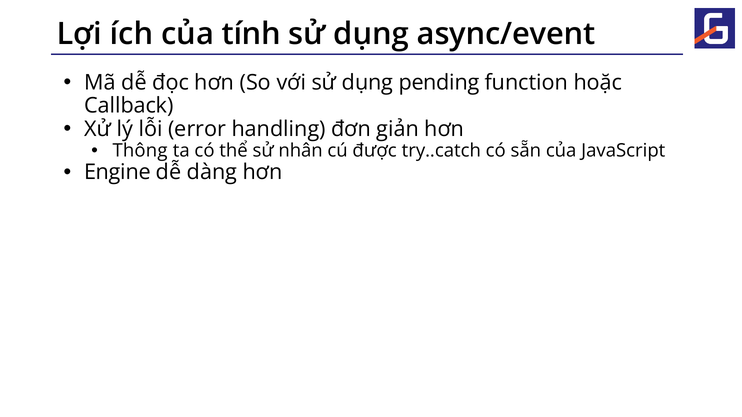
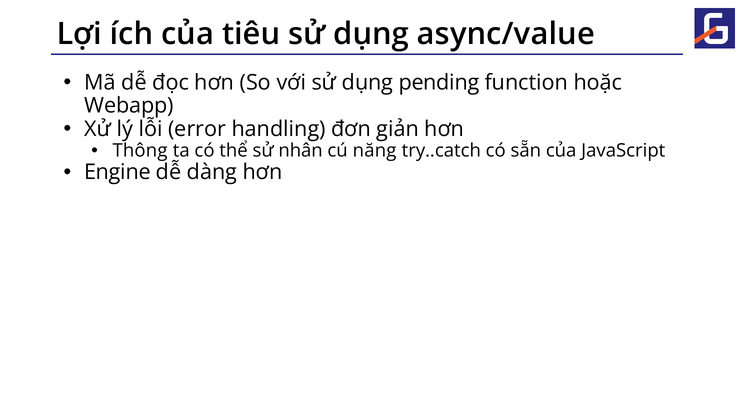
tính: tính -> tiêu (251, 34)
async/event: async/event -> async/value (506, 34)
Callback: Callback -> Webapp (129, 106)
được: được -> năng (375, 151)
